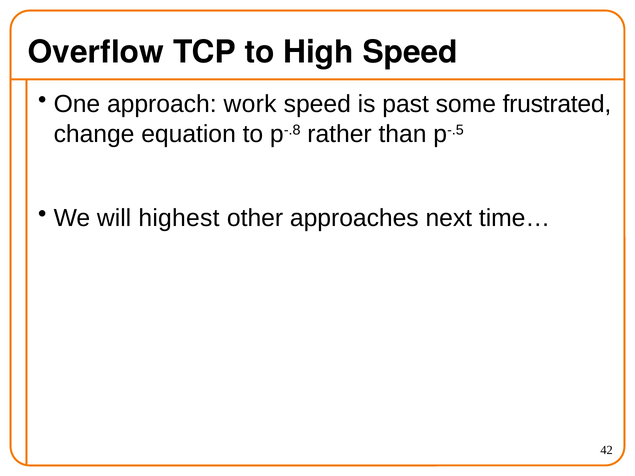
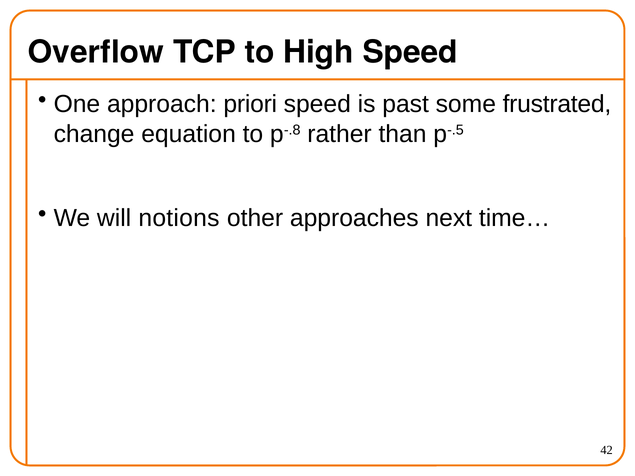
work: work -> priori (250, 104)
highest: highest -> notions (179, 218)
